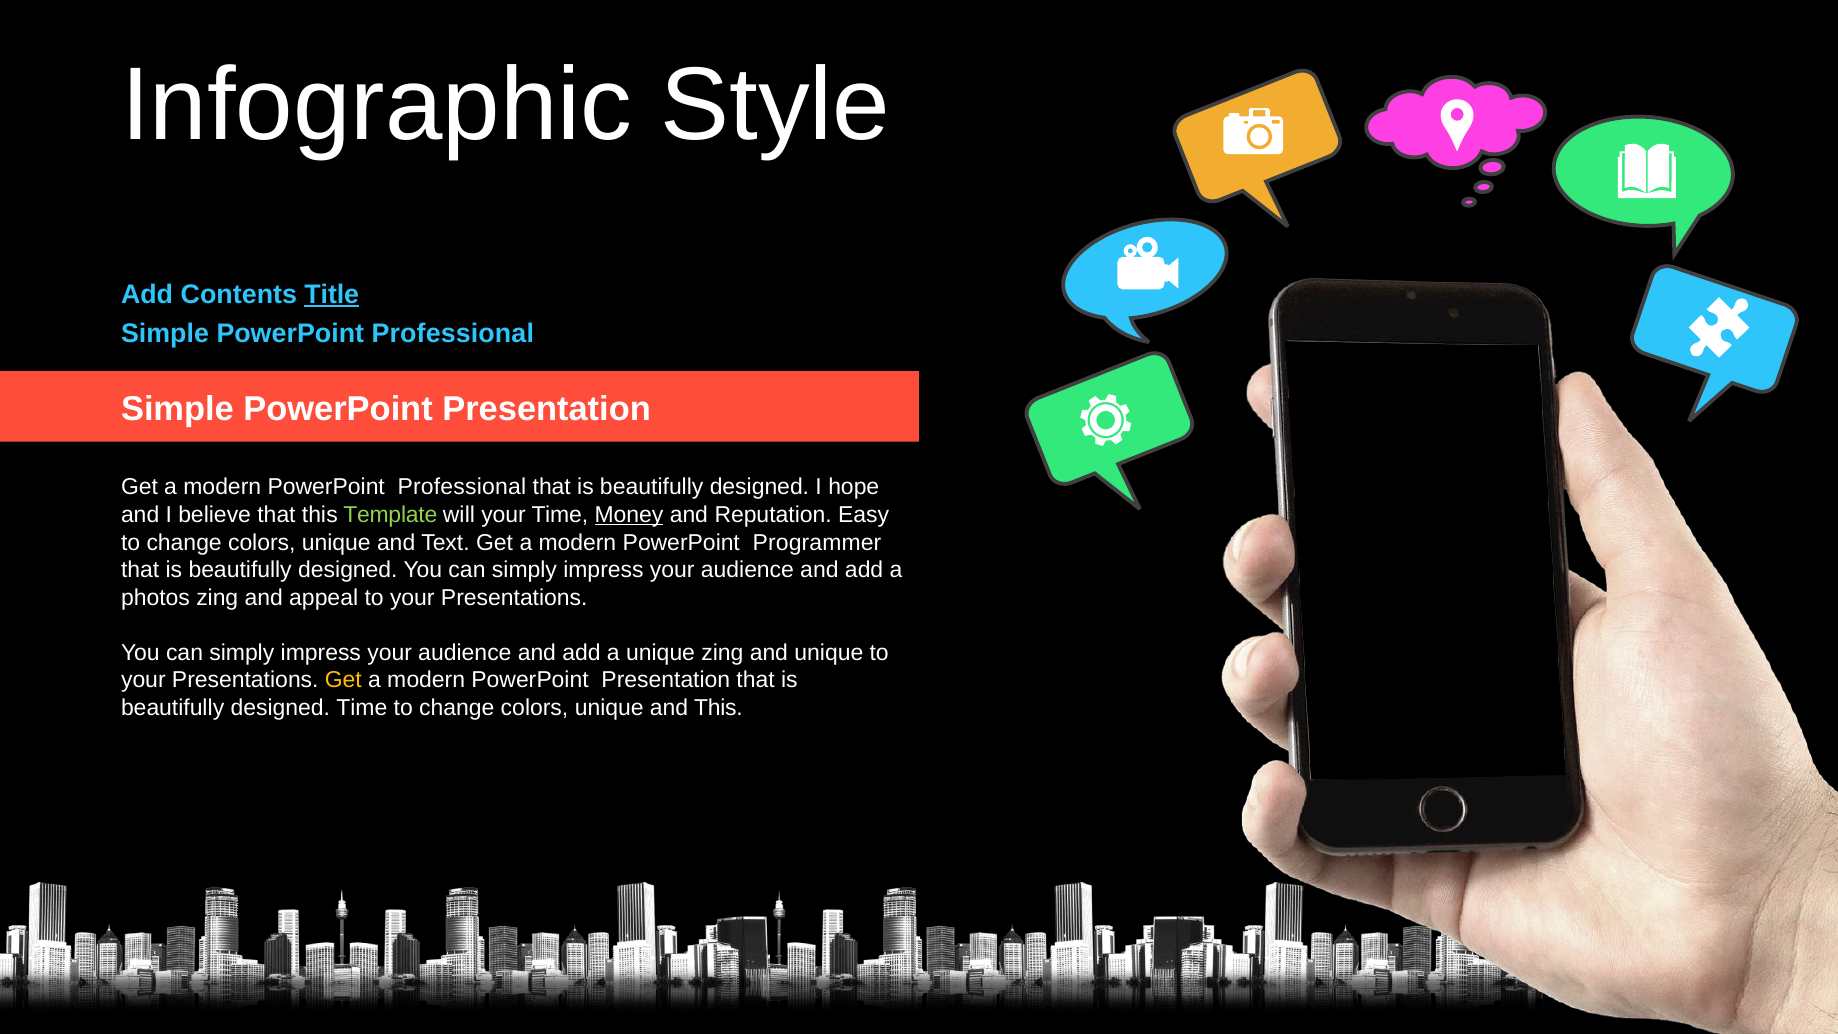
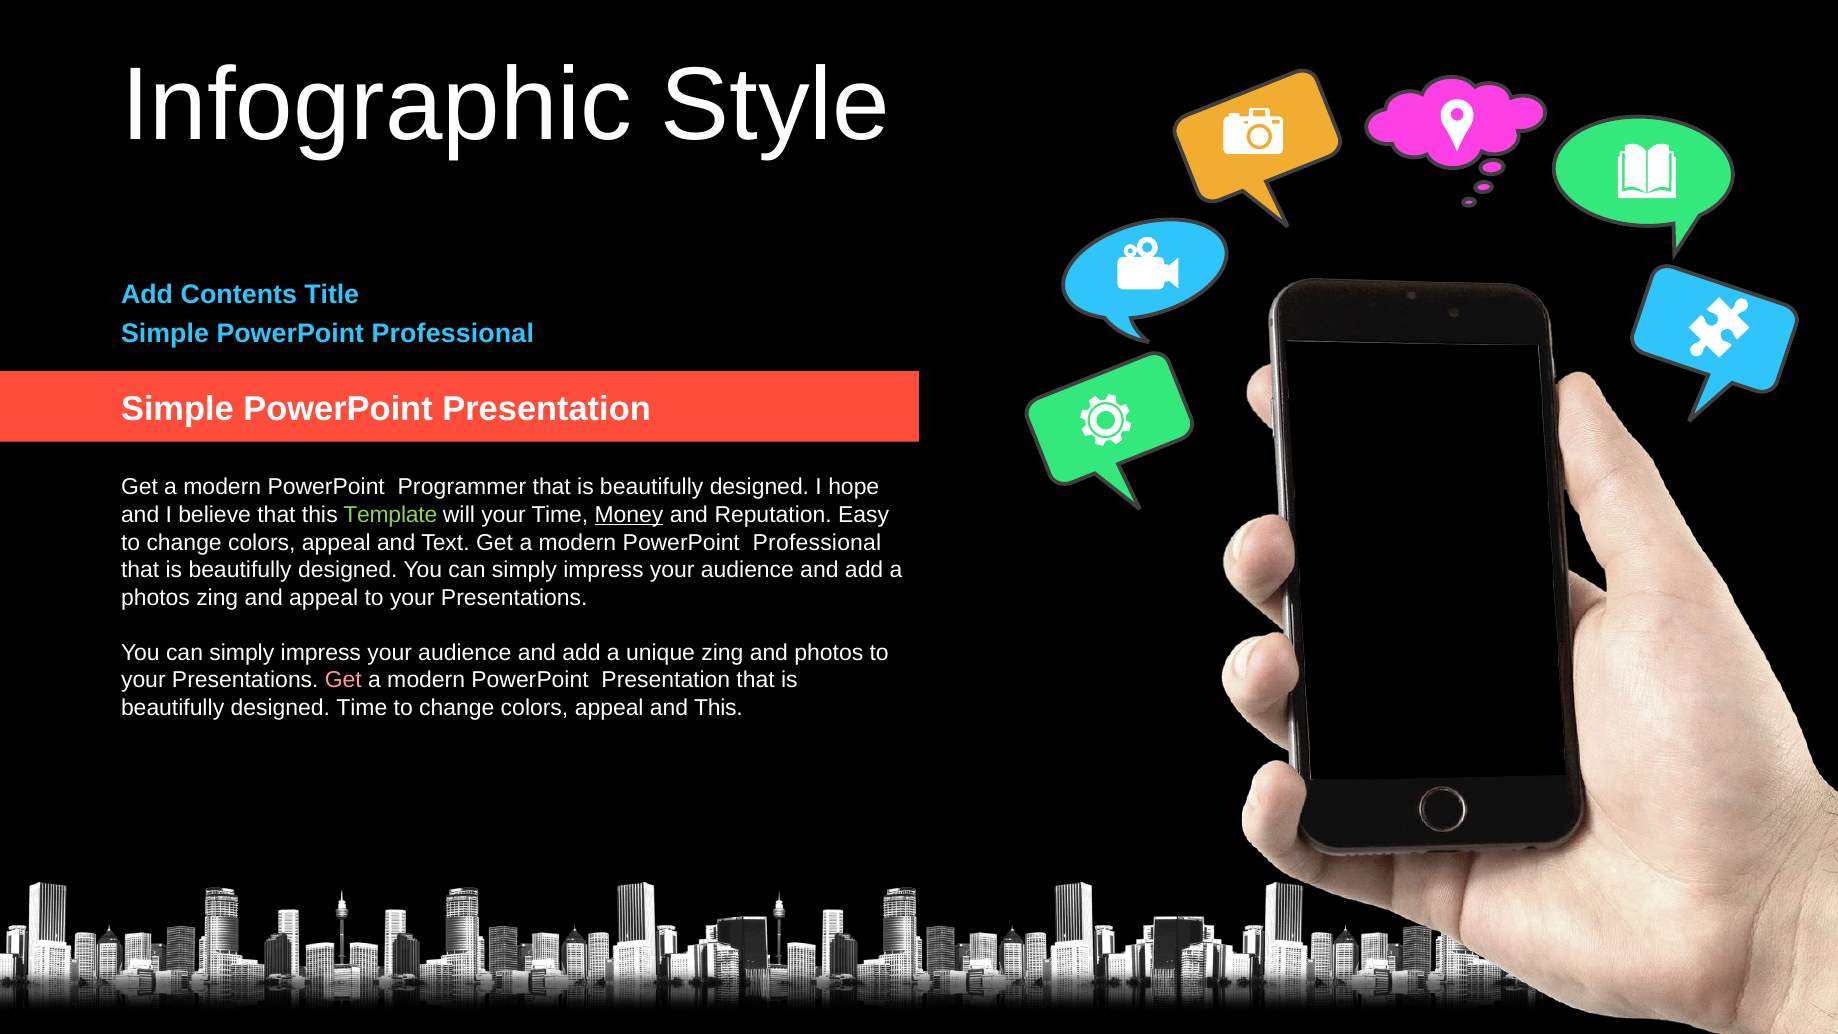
Title underline: present -> none (332, 294)
modern PowerPoint Professional: Professional -> Programmer (462, 487)
unique: unique -> appeal (336, 542)
modern PowerPoint Programmer: Programmer -> Professional (817, 542)
and unique: unique -> photos (829, 653)
Get colour: yellow -> pink (343, 680)
unique: unique -> appeal (609, 708)
